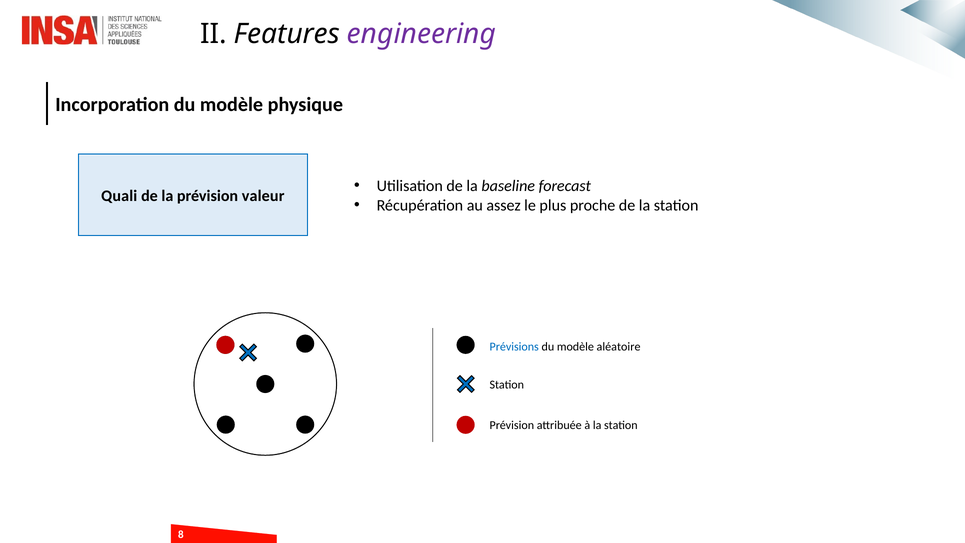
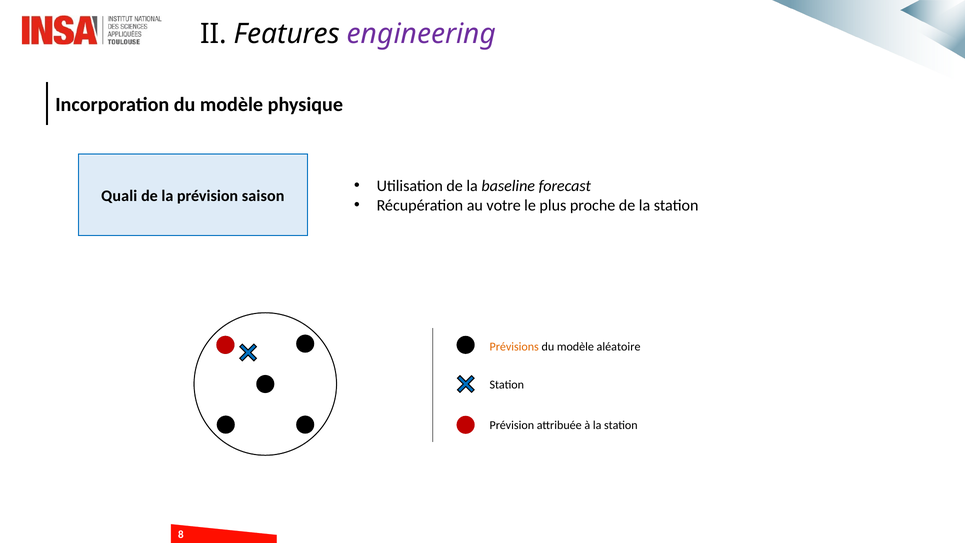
valeur: valeur -> saison (263, 196)
assez: assez -> votre (504, 205)
Prévisions colour: blue -> orange (514, 347)
